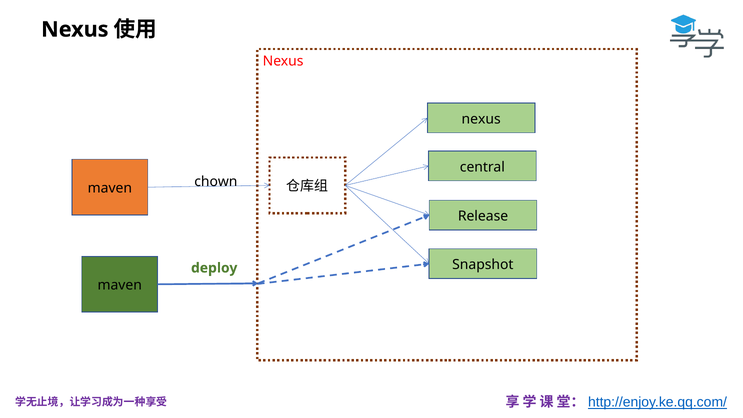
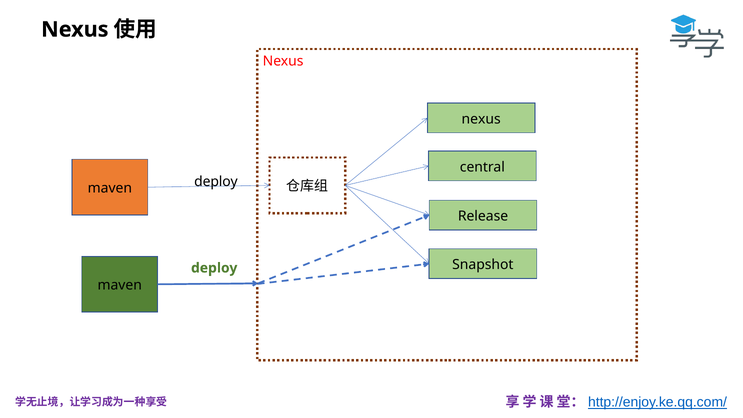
chown: chown -> deploy (216, 182)
